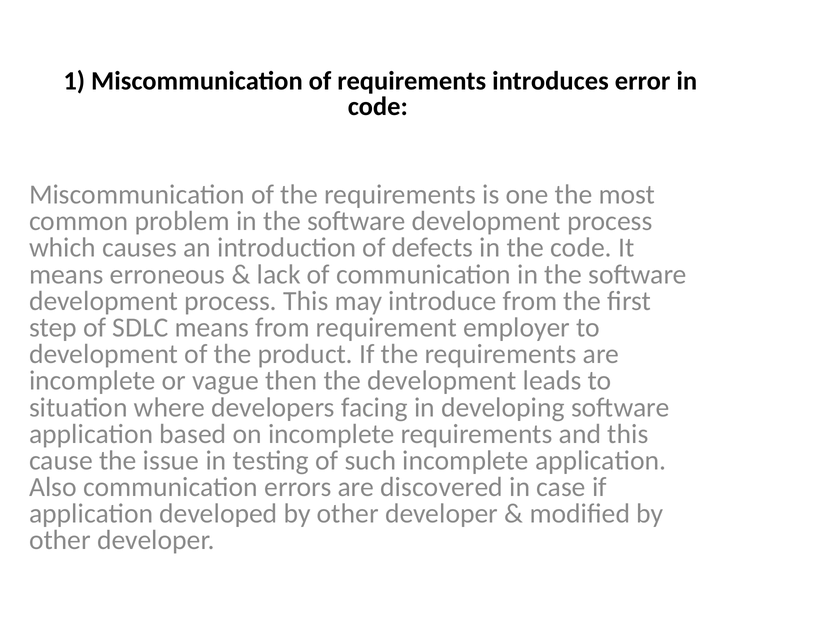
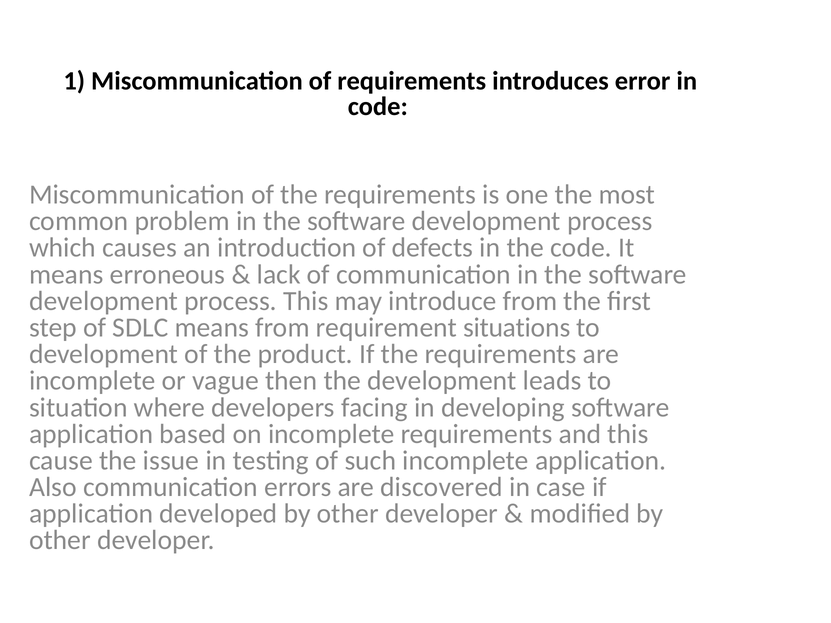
employer: employer -> situations (517, 328)
